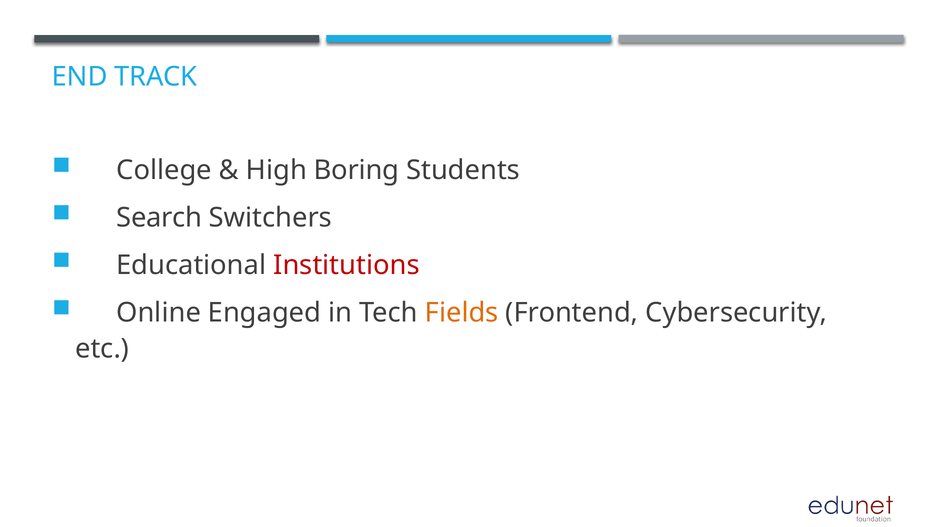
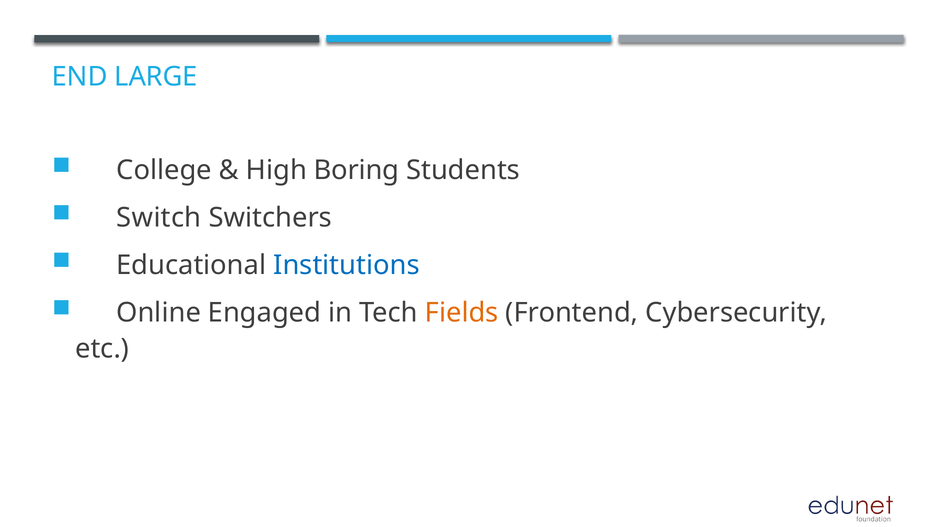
TRACK: TRACK -> LARGE (156, 77)
Search: Search -> Switch (159, 218)
Institutions colour: red -> blue (347, 265)
